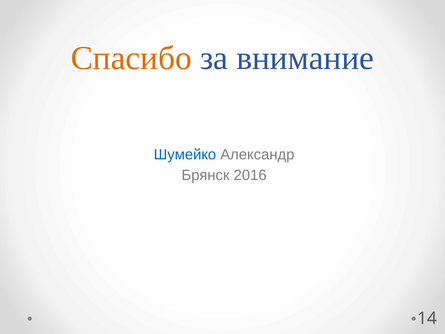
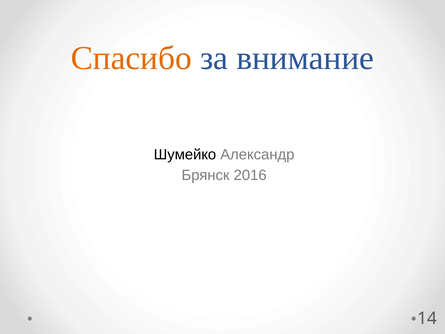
Шумейко colour: blue -> black (185, 155)
